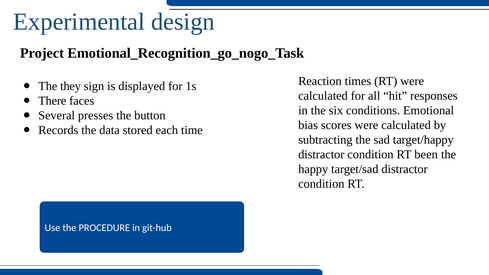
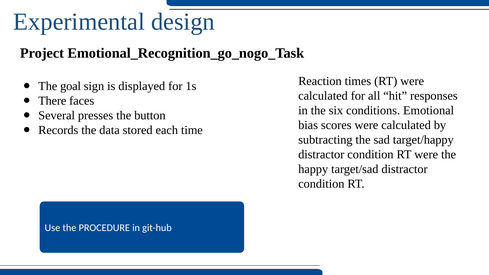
they: they -> goal (71, 86)
condition RT been: been -> were (426, 154)
